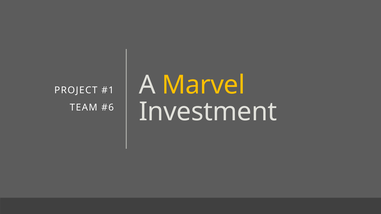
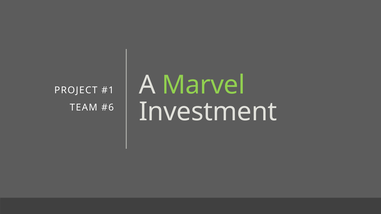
Marvel colour: yellow -> light green (203, 85)
